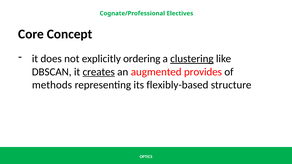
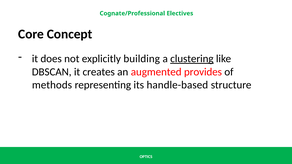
ordering: ordering -> building (142, 59)
creates underline: present -> none (99, 72)
flexibly-based: flexibly-based -> handle-based (177, 85)
